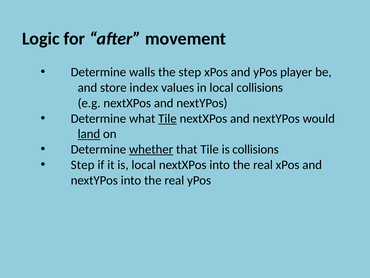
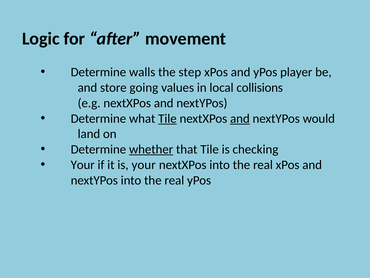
index: index -> going (144, 88)
and underline: none -> present (240, 118)
land underline: present -> none (89, 134)
is collisions: collisions -> checking (255, 149)
Step: Step -> Your (83, 165)
is local: local -> your (144, 165)
